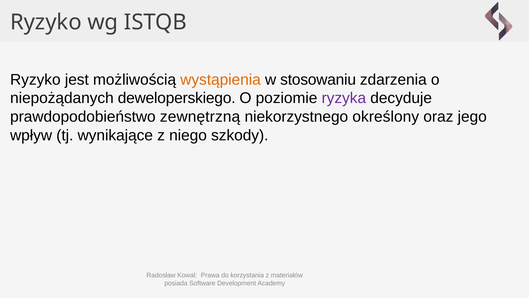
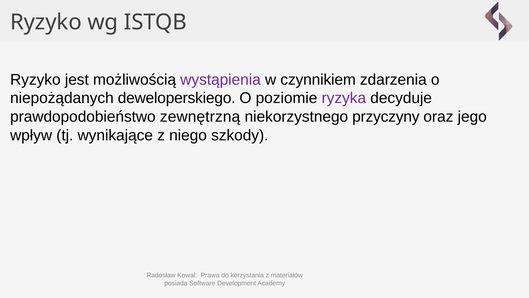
wystąpienia colour: orange -> purple (221, 79)
stosowaniu: stosowaniu -> czynnikiem (318, 79)
określony: określony -> przyczyny (386, 117)
